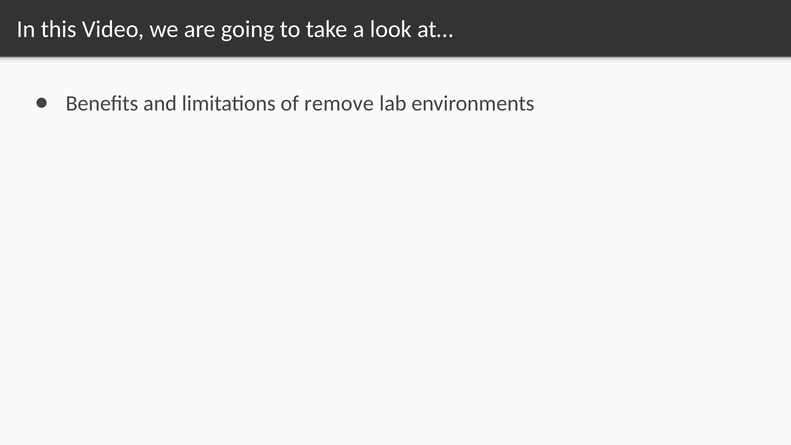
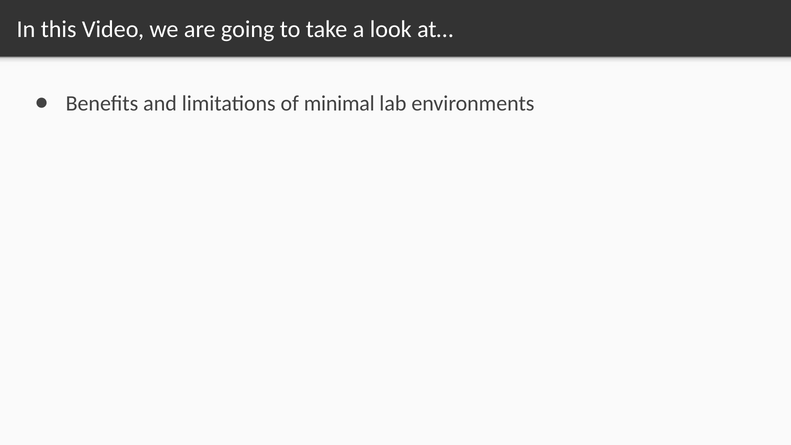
remove: remove -> minimal (339, 103)
